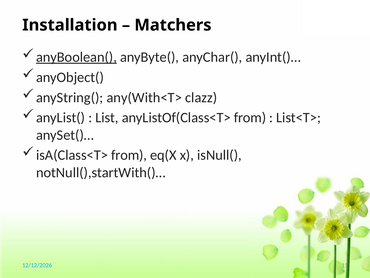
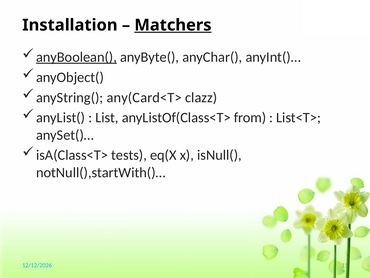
Matchers underline: none -> present (173, 25)
any(With<T>: any(With<T> -> any(Card<T> (144, 97)
isA(Class<T> from: from -> tests (129, 155)
